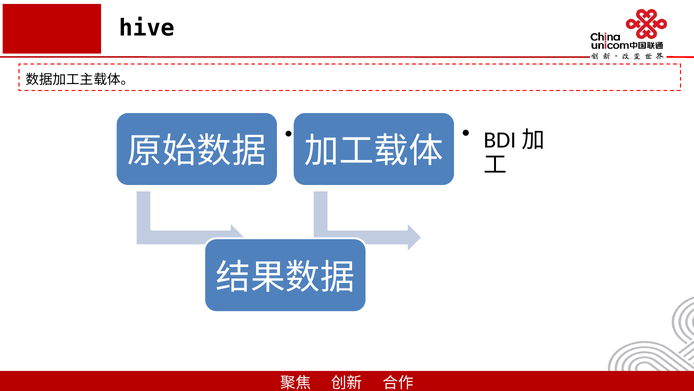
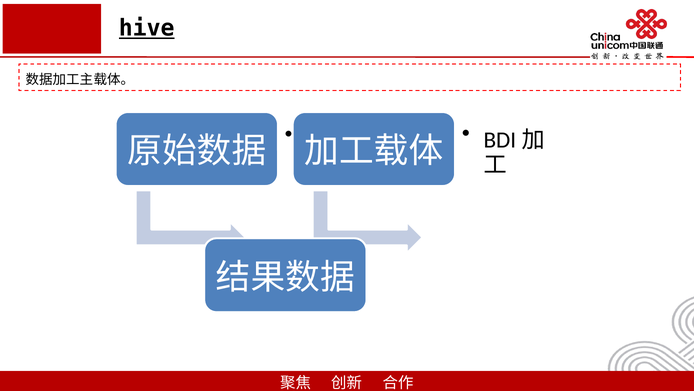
hive underline: none -> present (147, 28)
